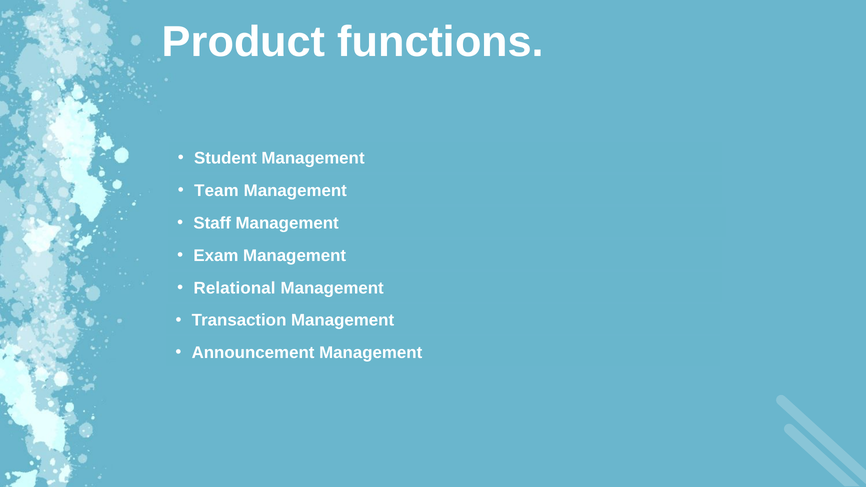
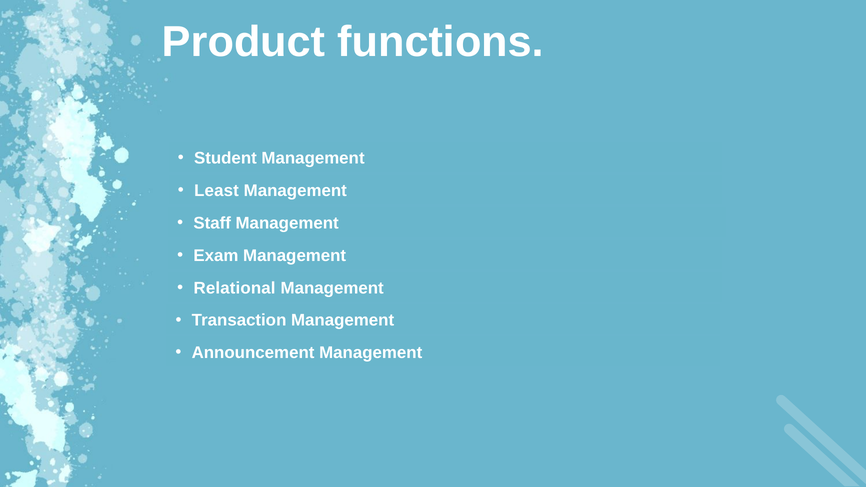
Team: Team -> Least (216, 191)
